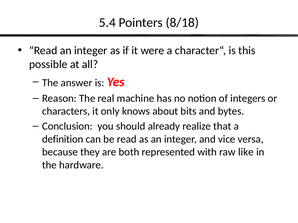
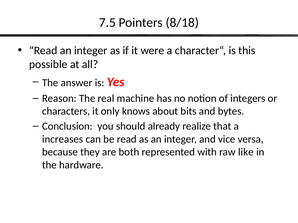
5.4: 5.4 -> 7.5 (107, 23)
definition: definition -> increases (63, 139)
